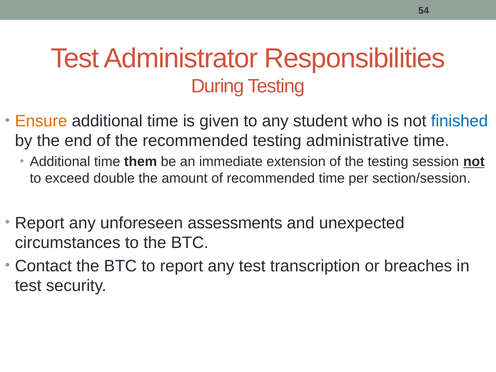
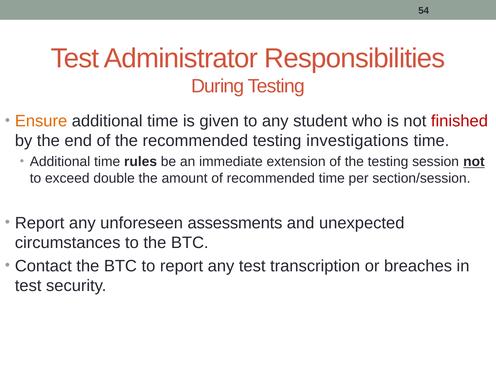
finished colour: blue -> red (459, 121)
administrative: administrative -> investigations (357, 141)
them: them -> rules (141, 162)
